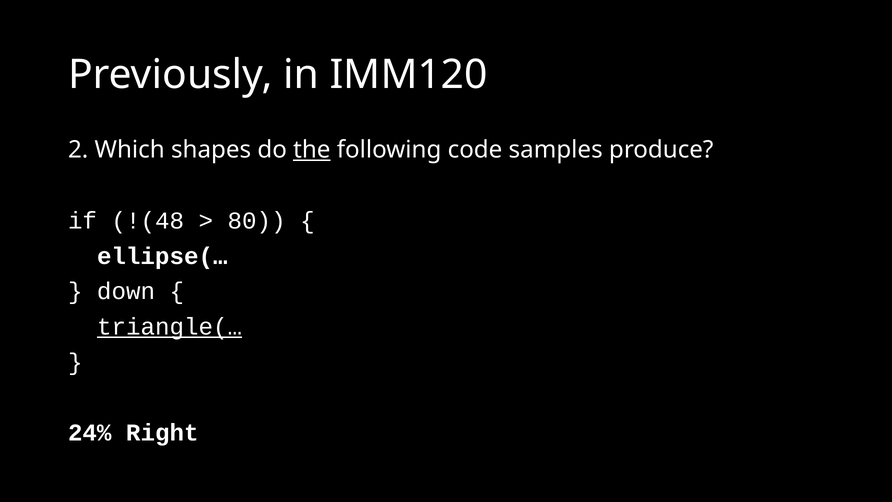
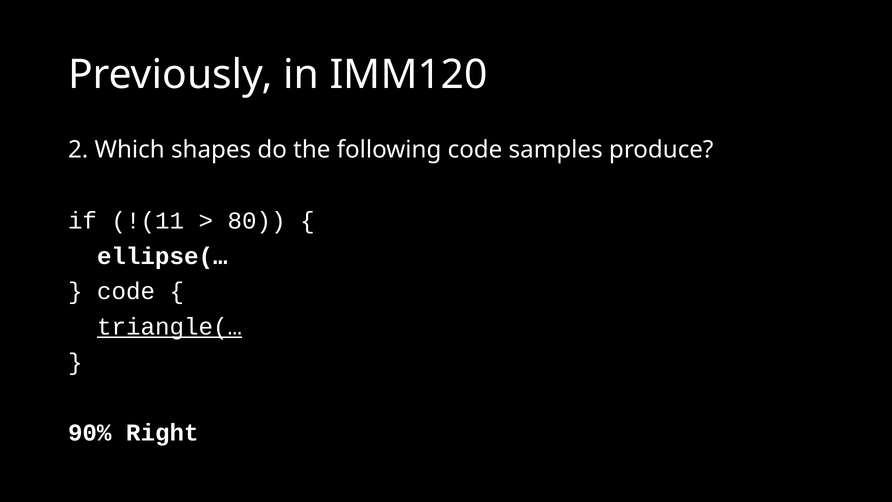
the underline: present -> none (312, 150)
!(48: !(48 -> !(11 (148, 221)
down: down -> code (126, 291)
24%: 24% -> 90% (90, 433)
